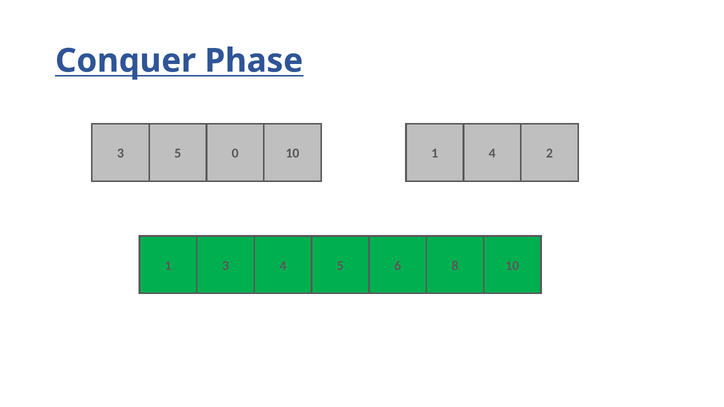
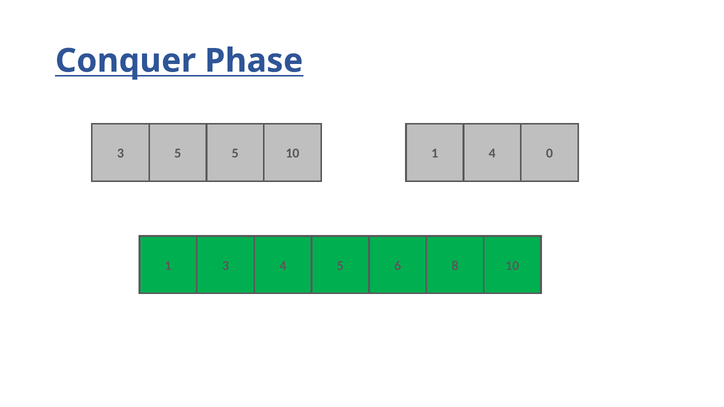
5 0: 0 -> 5 (235, 154)
2: 2 -> 0 (549, 154)
